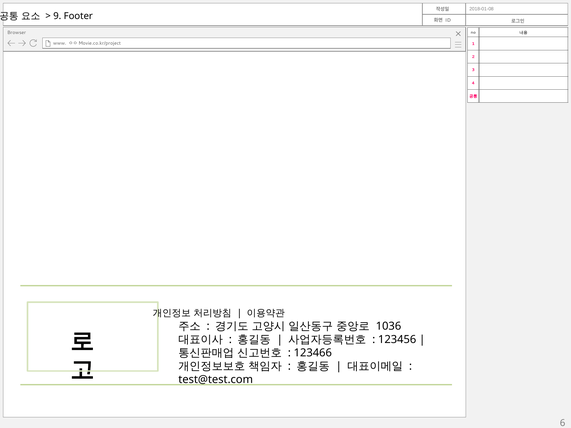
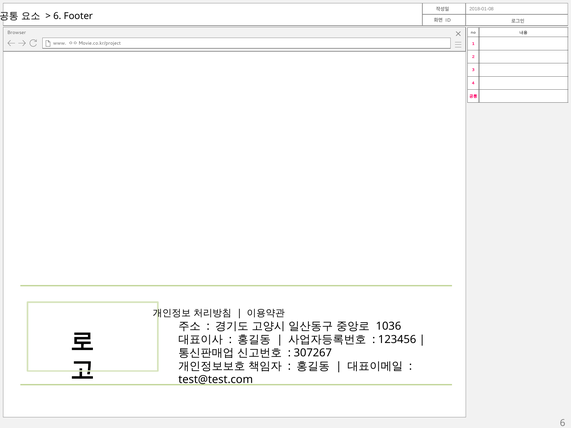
9: 9 -> 6 (57, 16)
123466: 123466 -> 307267 (313, 353)
